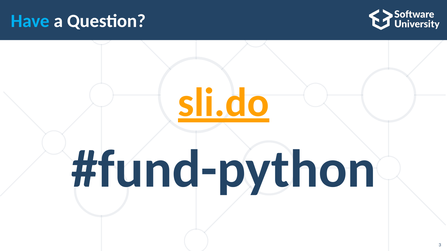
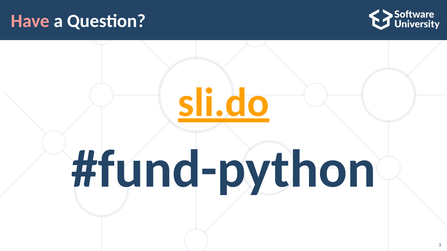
Have colour: light blue -> pink (30, 21)
